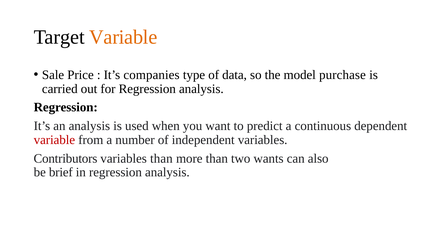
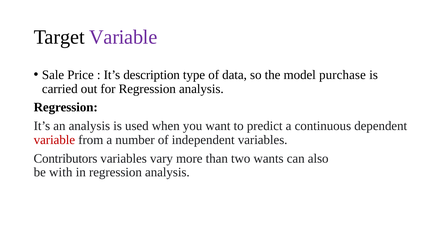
Variable colour: orange -> purple (123, 37)
companies: companies -> description (152, 75)
variables than: than -> vary (161, 158)
brief: brief -> with (61, 172)
